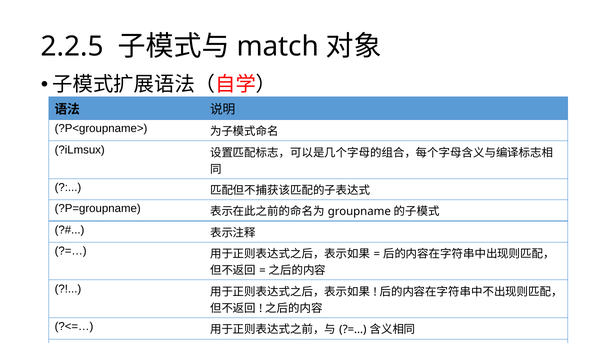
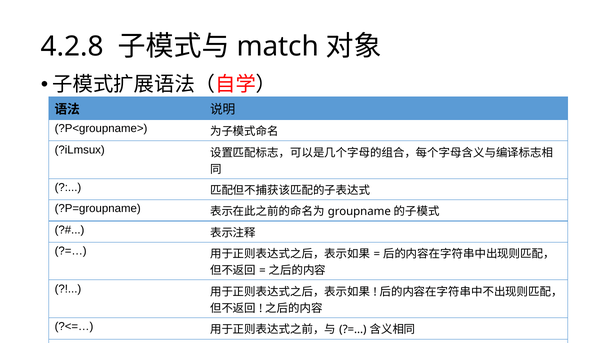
2.2.5: 2.2.5 -> 4.2.8 (72, 47)
